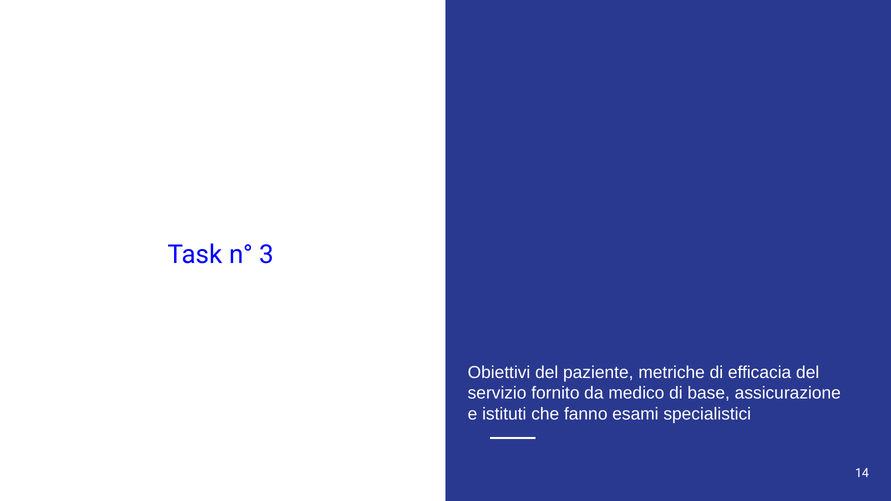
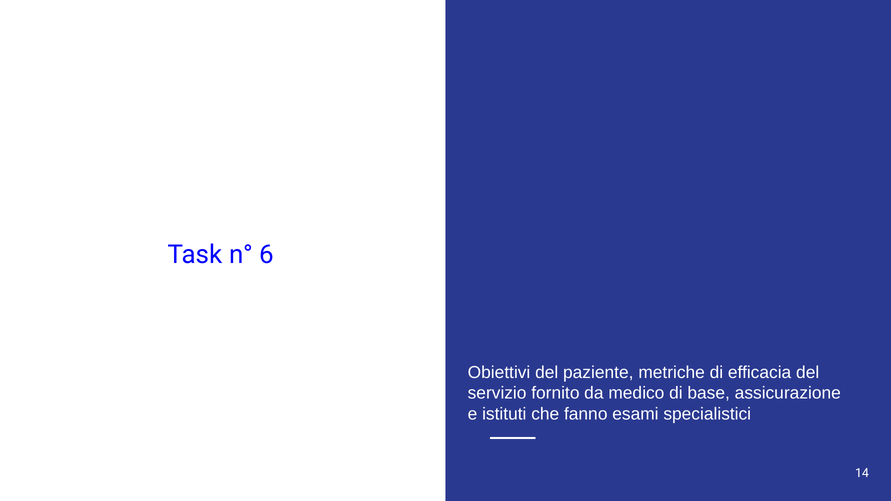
3: 3 -> 6 (267, 255)
